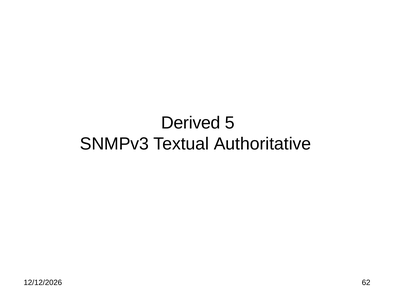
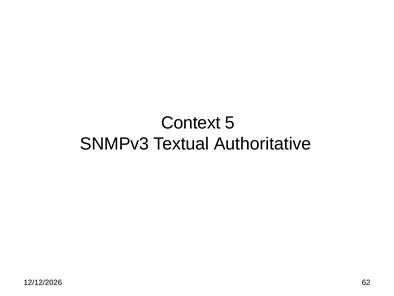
Derived: Derived -> Context (191, 123)
